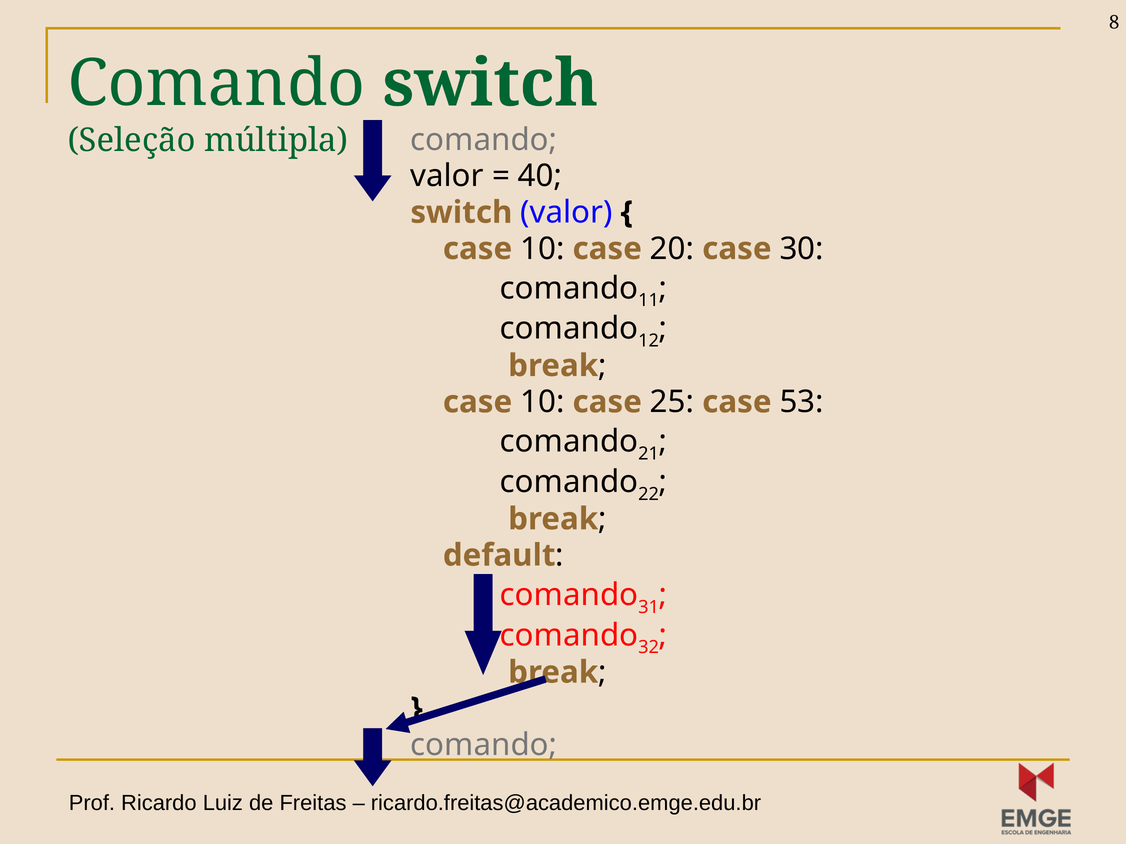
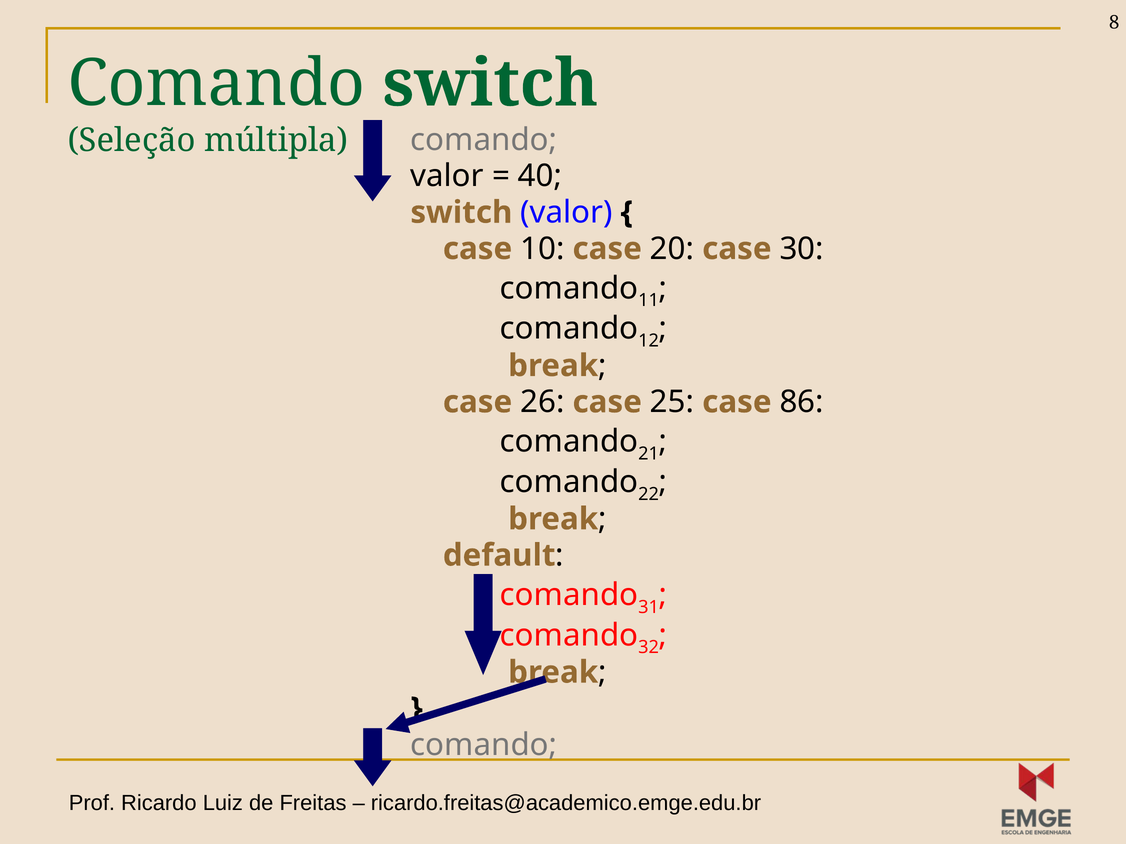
10: 10 -> 26 (542, 402)
53: 53 -> 86 (802, 402)
